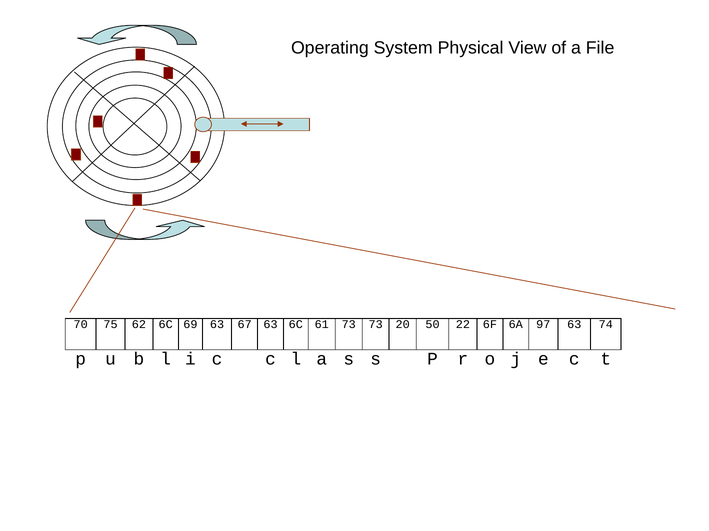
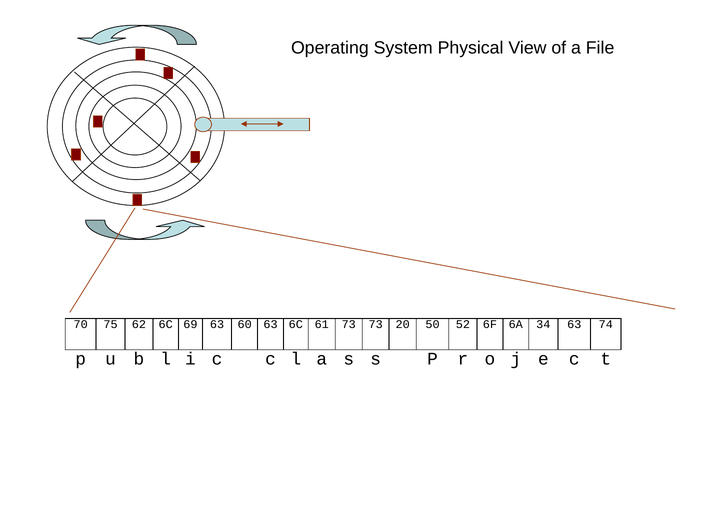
67: 67 -> 60 (245, 325)
22: 22 -> 52 (463, 325)
97: 97 -> 34 (543, 325)
